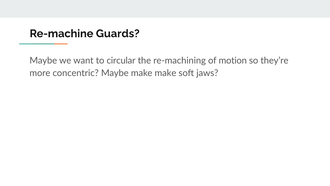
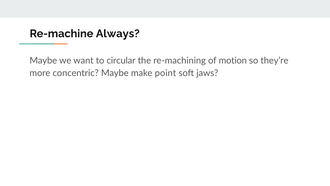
Guards: Guards -> Always (118, 34)
make make: make -> point (165, 73)
